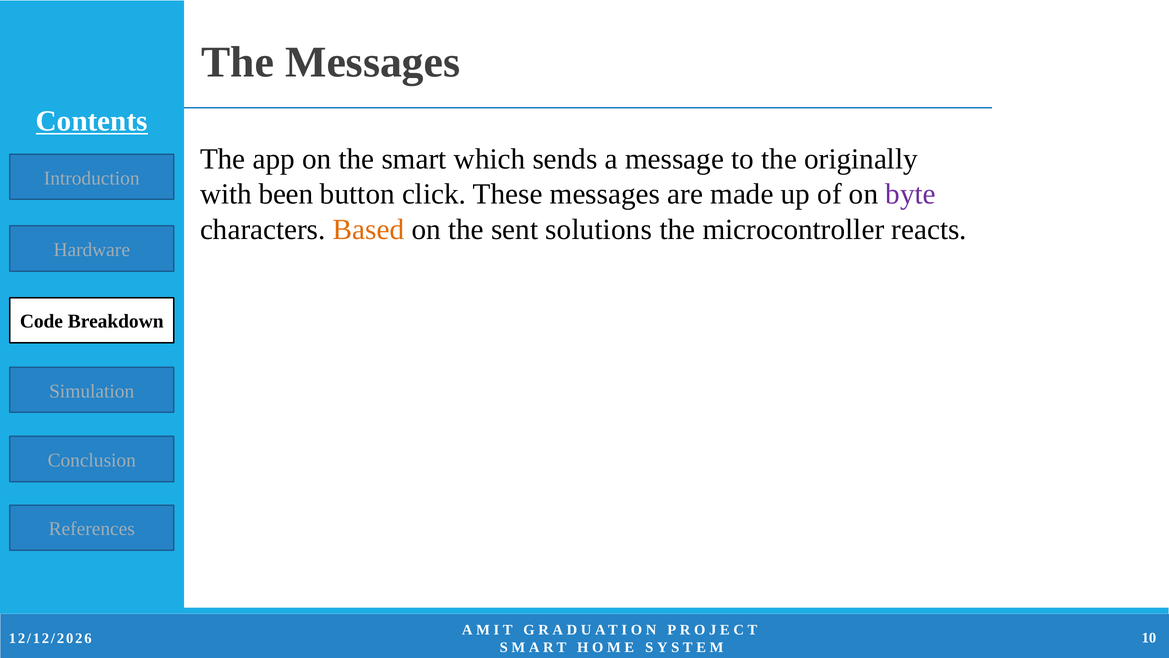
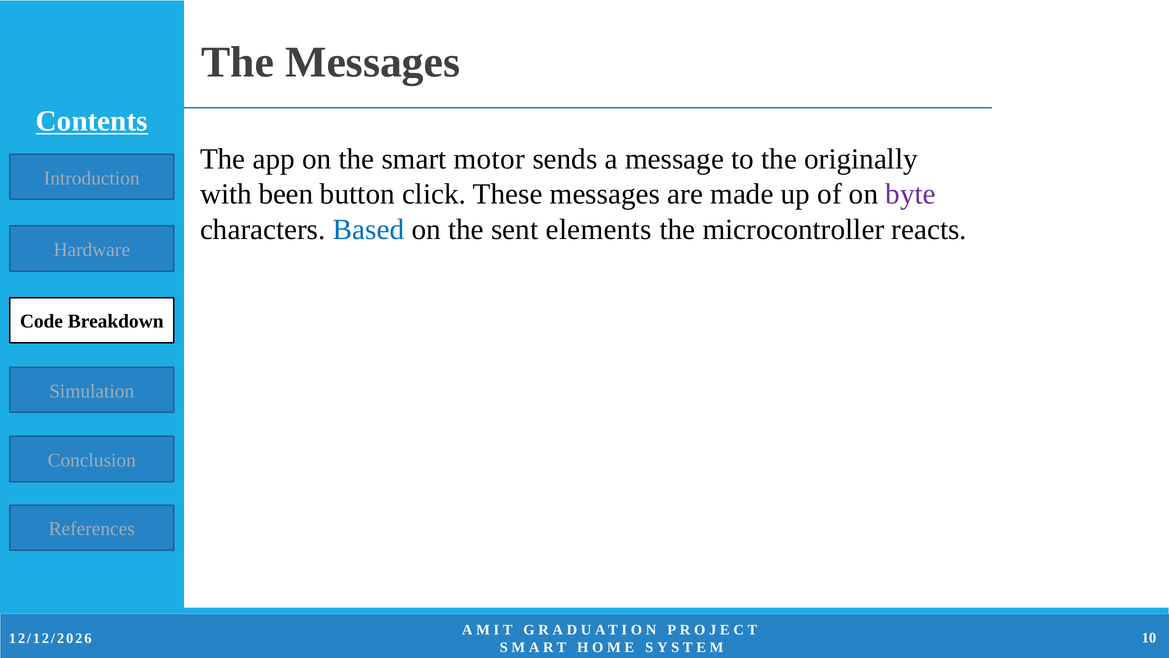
which: which -> motor (489, 159)
Based colour: orange -> blue (369, 229)
solutions: solutions -> elements (599, 229)
